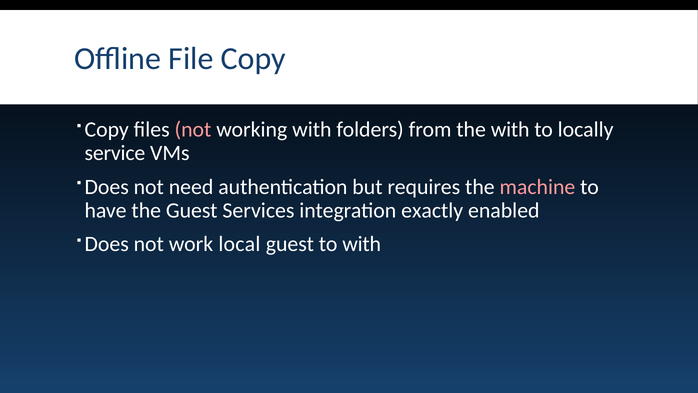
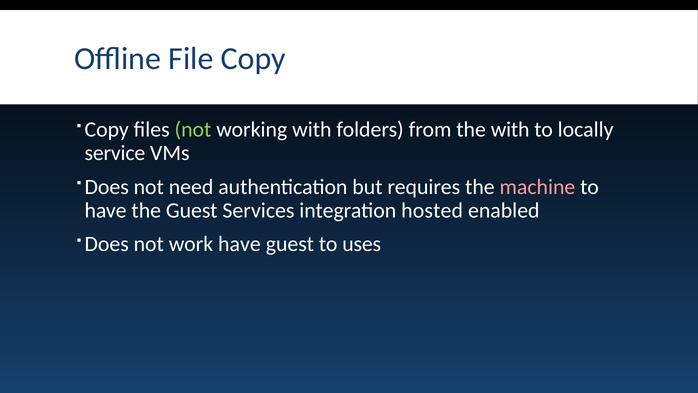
not colour: pink -> light green (193, 129)
exactly: exactly -> hosted (432, 210)
work local: local -> have (239, 244)
to with: with -> uses (362, 244)
